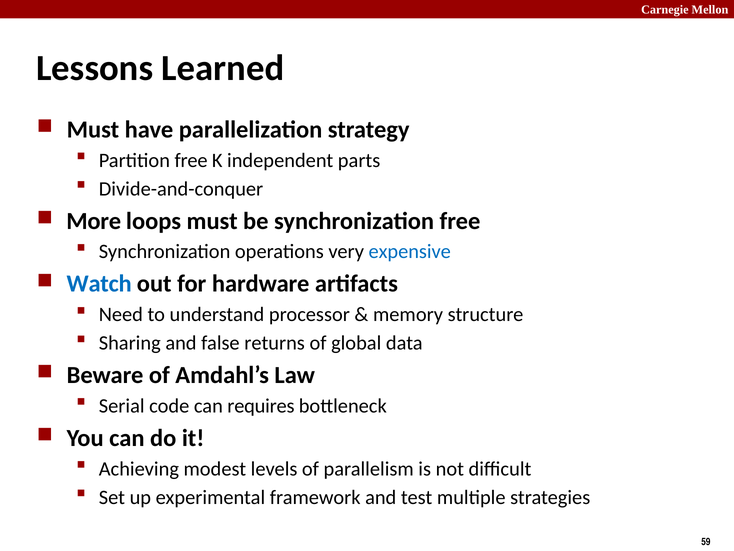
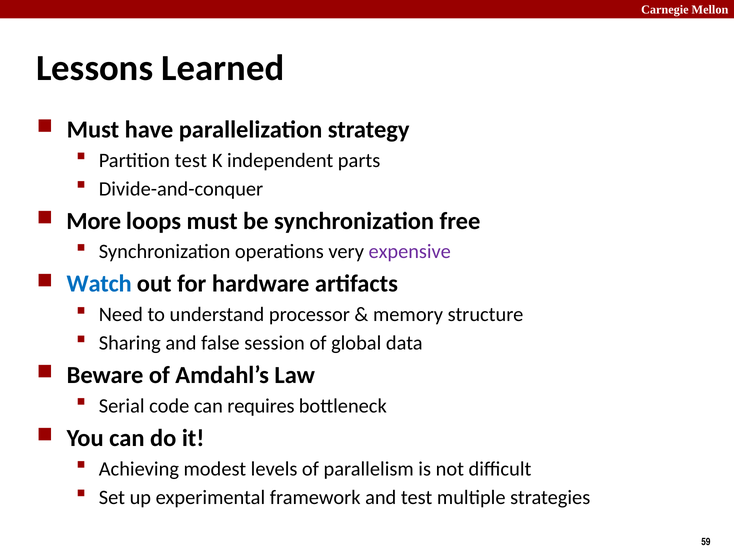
Partition free: free -> test (191, 160)
expensive colour: blue -> purple (410, 251)
returns: returns -> session (275, 343)
